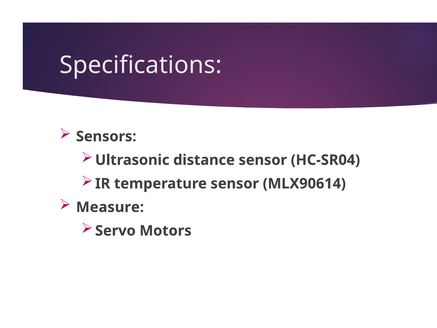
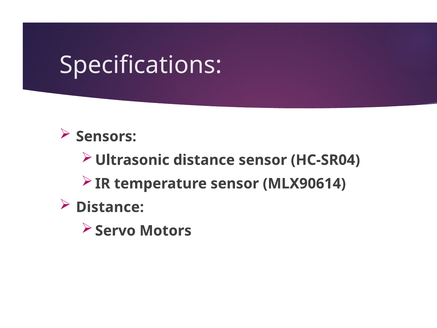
Measure: Measure -> Distance (110, 207)
